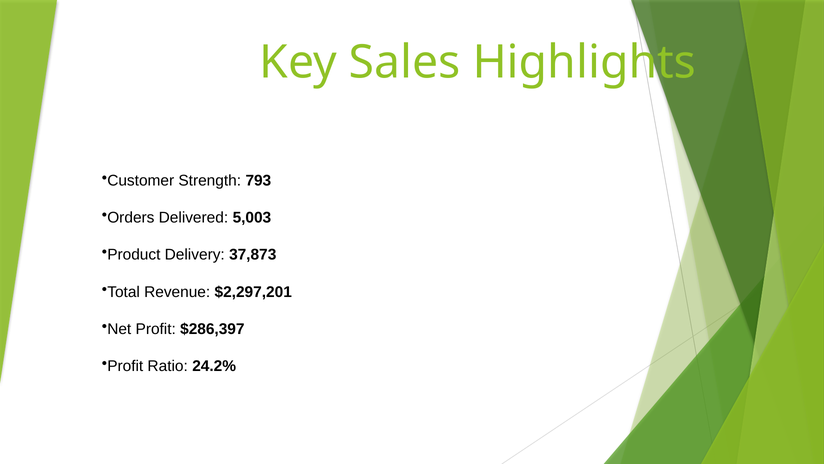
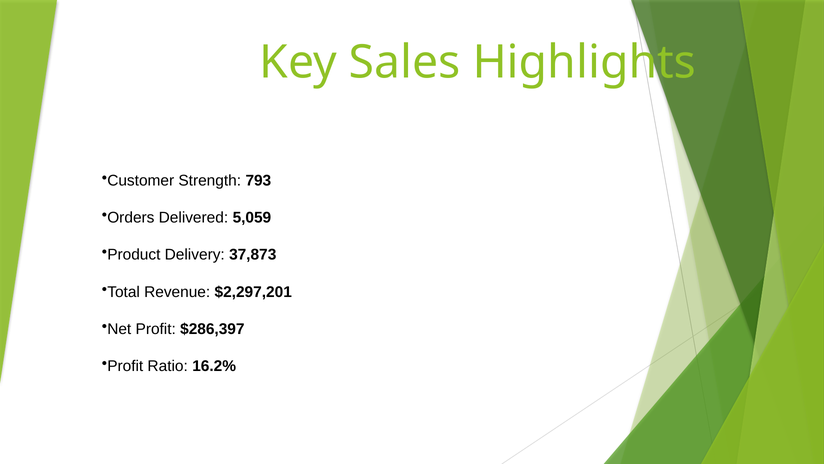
5,003: 5,003 -> 5,059 (252, 218)
24.2%: 24.2% -> 16.2% (214, 366)
